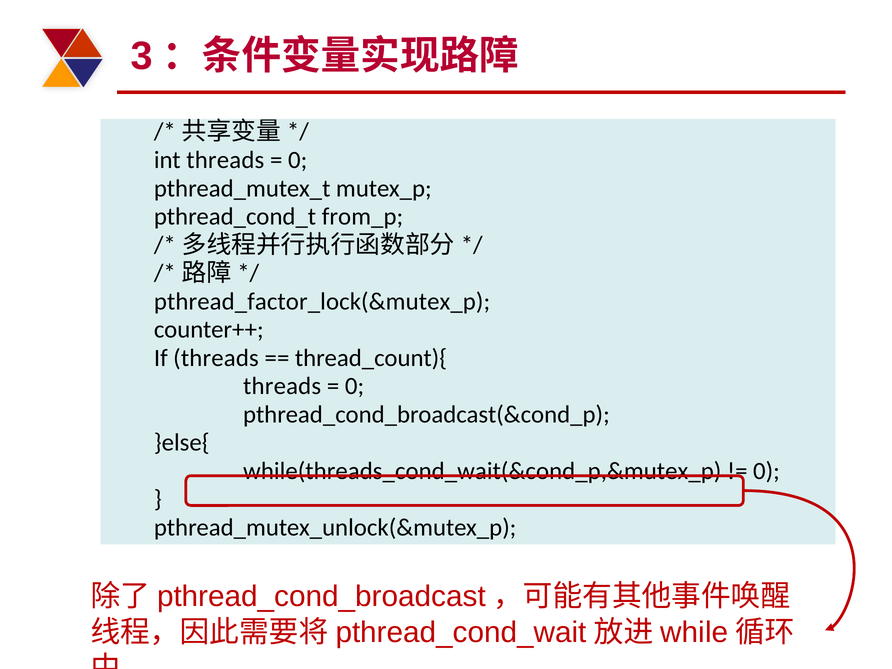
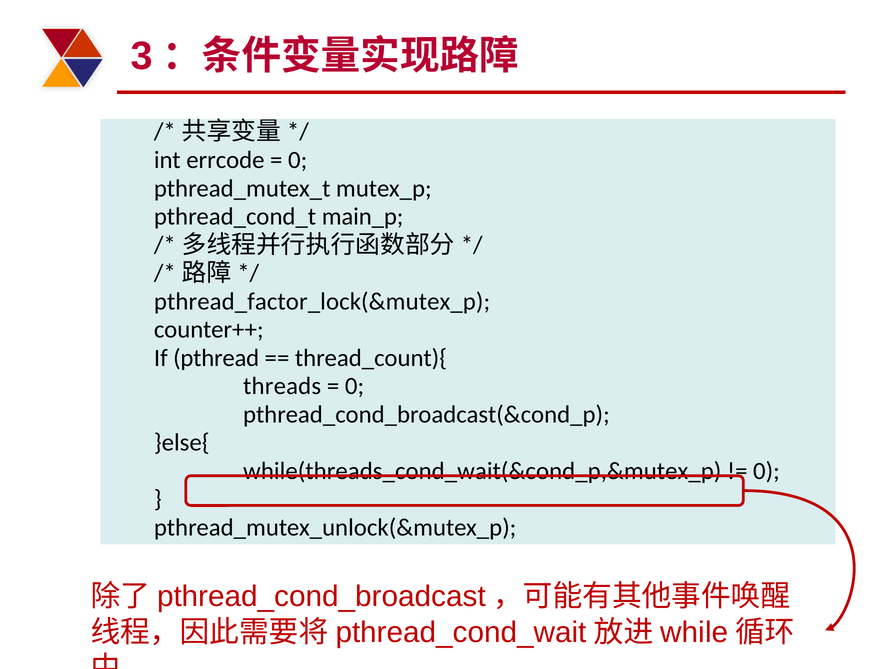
int threads: threads -> errcode (225, 160)
from_p: from_p -> main_p (363, 217)
If threads: threads -> pthread (216, 358)
